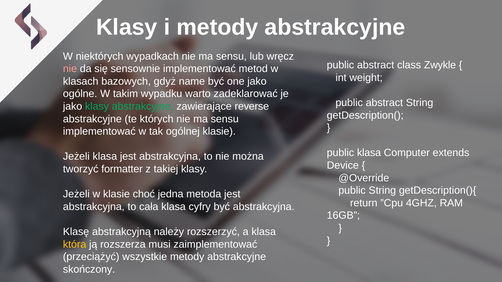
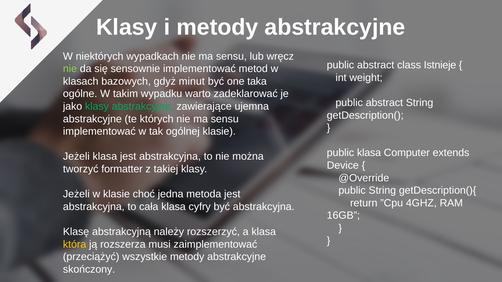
Zwykle: Zwykle -> Istnieje (440, 65)
nie colour: pink -> light green (70, 69)
name: name -> minut (192, 81)
one jako: jako -> taka (257, 81)
reverse: reverse -> ujemna (252, 107)
